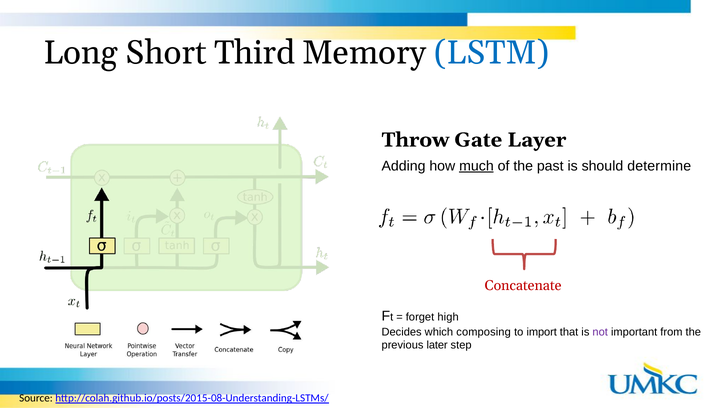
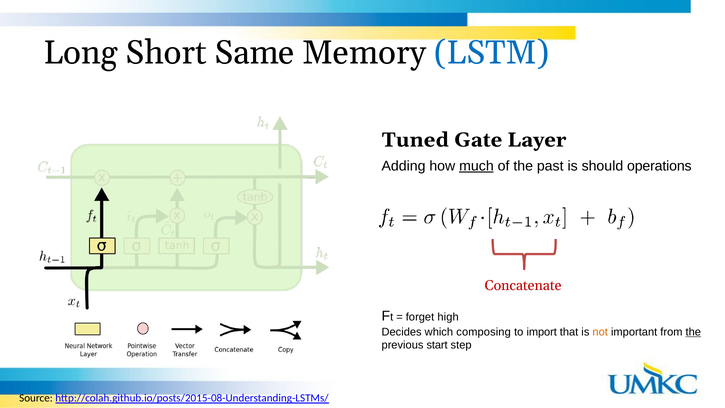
Third: Third -> Same (255, 53)
Throw: Throw -> Tuned (415, 140)
determine: determine -> operations (659, 166)
not colour: purple -> orange (600, 332)
the underline: none -> present (693, 332)
later: later -> start (437, 345)
